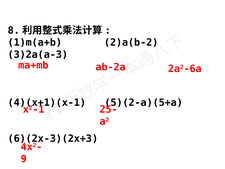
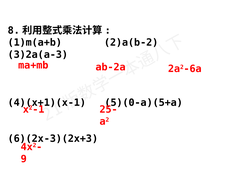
5)(2-a)(5+a: 5)(2-a)(5+a -> 5)(0-a)(5+a (144, 102)
